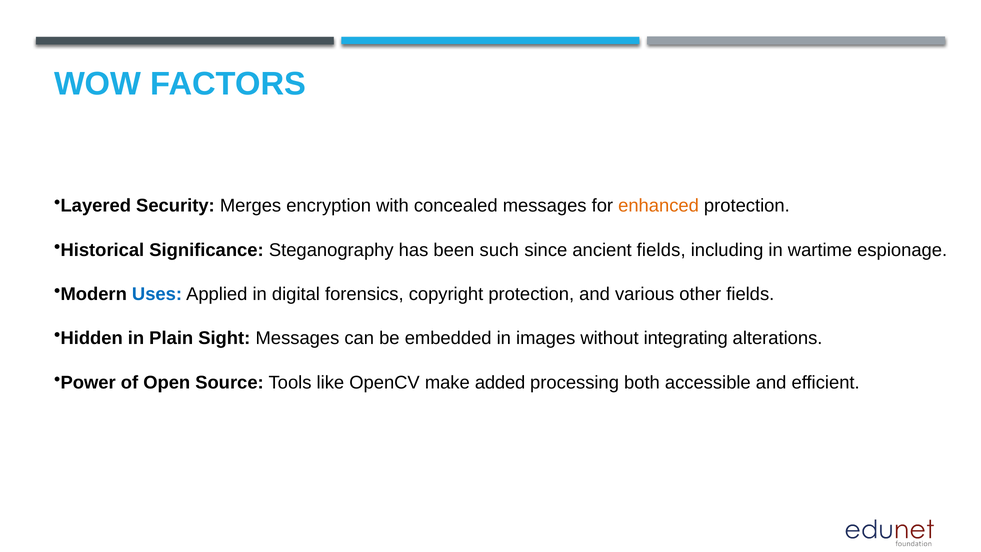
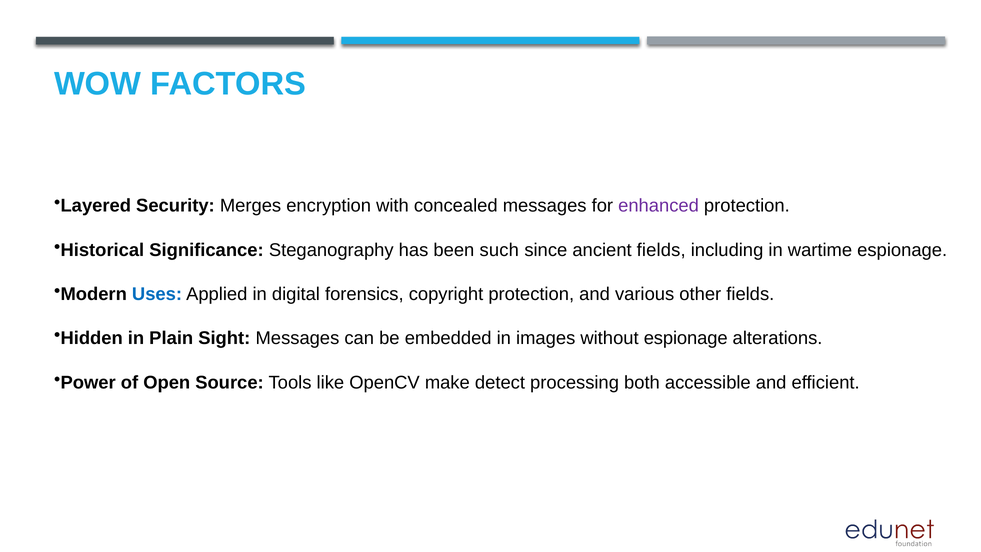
enhanced colour: orange -> purple (659, 206)
without integrating: integrating -> espionage (686, 338)
added: added -> detect (500, 382)
